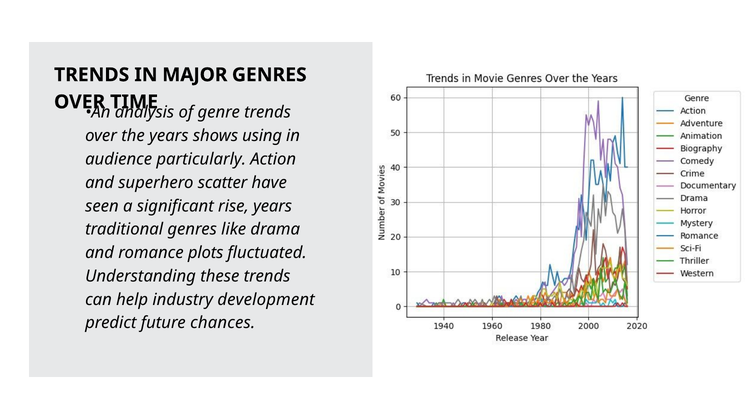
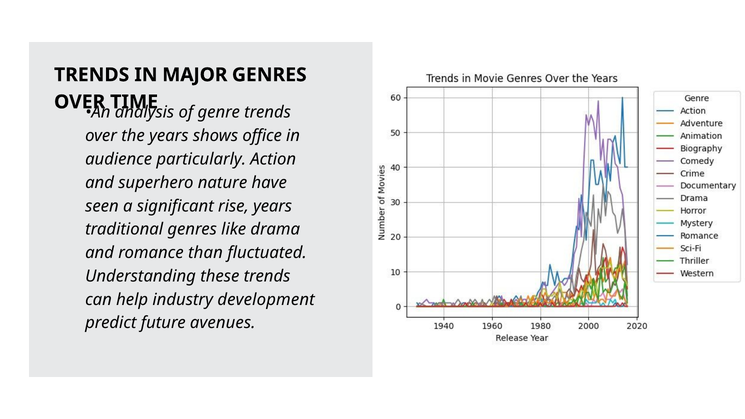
using: using -> office (262, 136)
scatter: scatter -> nature (223, 183)
plots: plots -> than (205, 253)
chances: chances -> avenues (223, 323)
